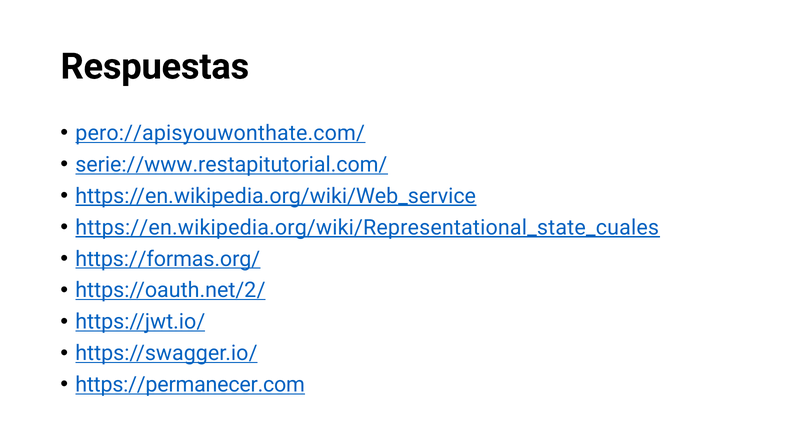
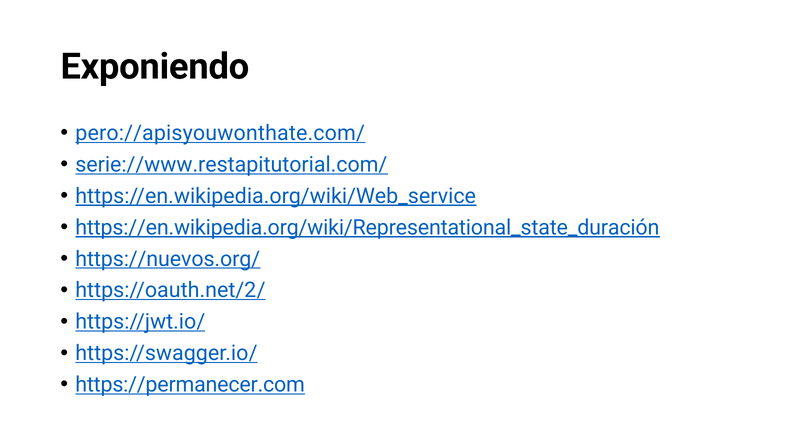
Respuestas: Respuestas -> Exponiendo (155, 67)
https://en.wikipedia.org/wiki/Representational_state_cuales: https://en.wikipedia.org/wiki/Representational_state_cuales -> https://en.wikipedia.org/wiki/Representational_state_duración (367, 228)
https://formas.org/: https://formas.org/ -> https://nuevos.org/ (168, 259)
